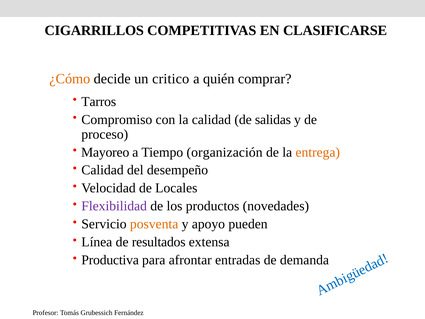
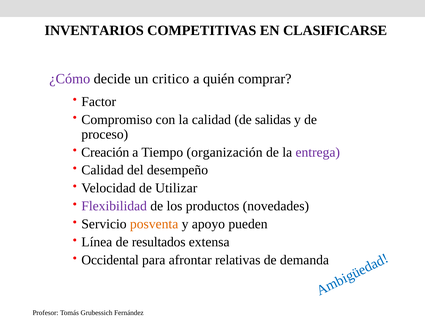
CIGARRILLOS: CIGARRILLOS -> INVENTARIOS (94, 30)
¿Cómo colour: orange -> purple (70, 79)
Tarros: Tarros -> Factor (99, 101)
Mayoreo: Mayoreo -> Creación (105, 152)
entrega colour: orange -> purple (318, 152)
Locales: Locales -> Utilizar (176, 188)
Productiva: Productiva -> Occidental (110, 260)
entradas: entradas -> relativas (238, 260)
